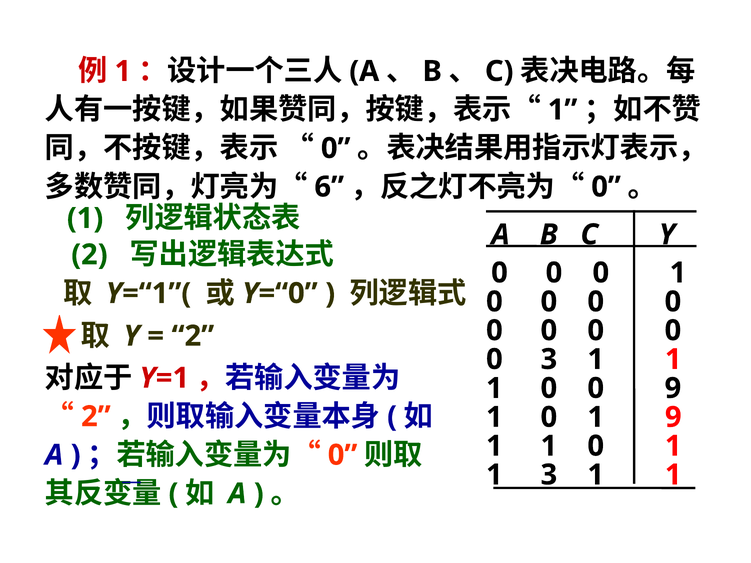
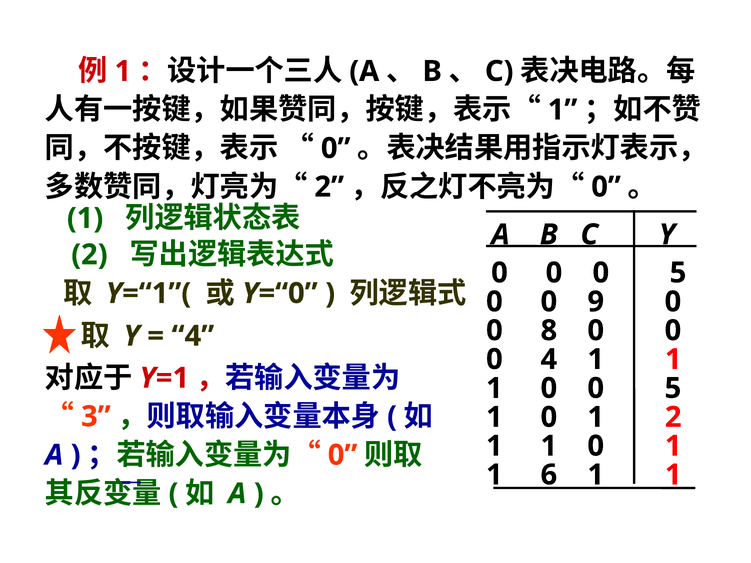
6: 6 -> 2 (329, 187)
0 0 0 1: 1 -> 5 (678, 273)
0: 0 -> 9 (596, 302)
2: 2 -> 4 (193, 336)
0: 0 -> 8 (549, 331)
0 3: 3 -> 4 (549, 360)
1 0 0 9: 9 -> 5 (673, 388)
2: 2 -> 3 (96, 417)
1 9: 9 -> 2 (673, 417)
1 3: 3 -> 6 (549, 475)
